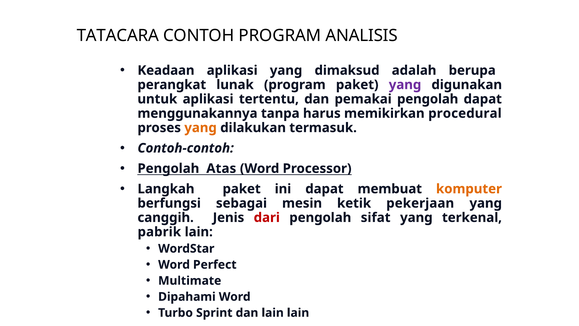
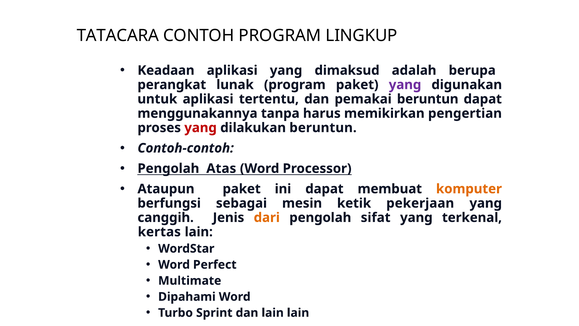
ANALISIS: ANALISIS -> LINGKUP (362, 36)
pemakai pengolah: pengolah -> beruntun (428, 99)
procedural: procedural -> pengertian (465, 113)
yang colour: orange -> red (201, 128)
dilakukan termasuk: termasuk -> beruntun (323, 128)
Langkah: Langkah -> Ataupun (166, 189)
dari colour: red -> orange (267, 217)
pabrik: pabrik -> kertas (159, 232)
